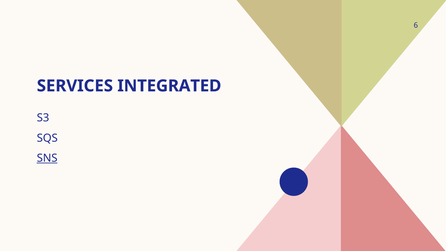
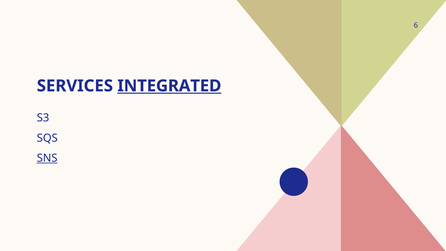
INTEGRATED underline: none -> present (169, 86)
